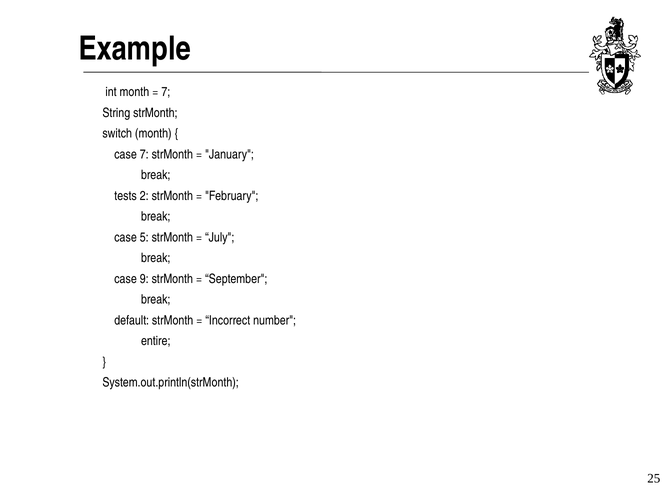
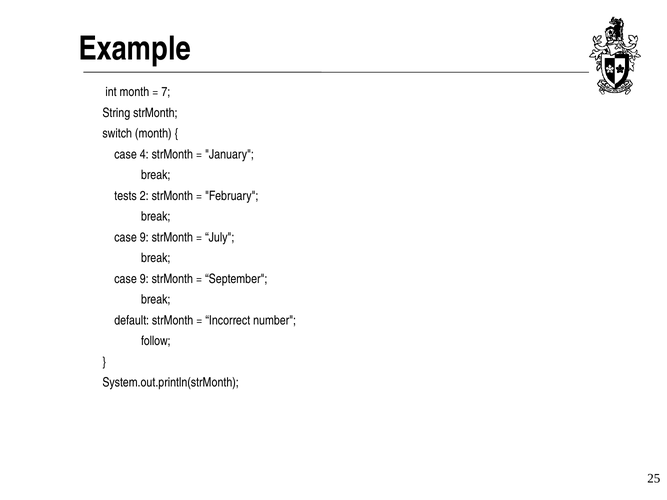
case 7: 7 -> 4 (144, 154)
5: 5 -> 9 (144, 237)
entire: entire -> follow (156, 341)
